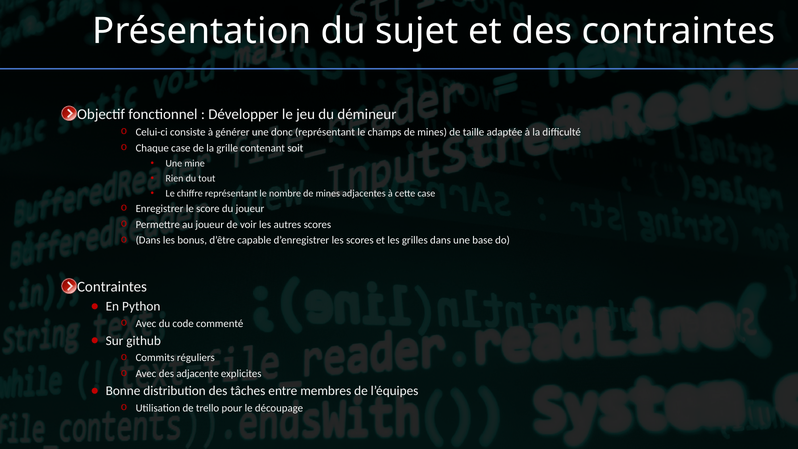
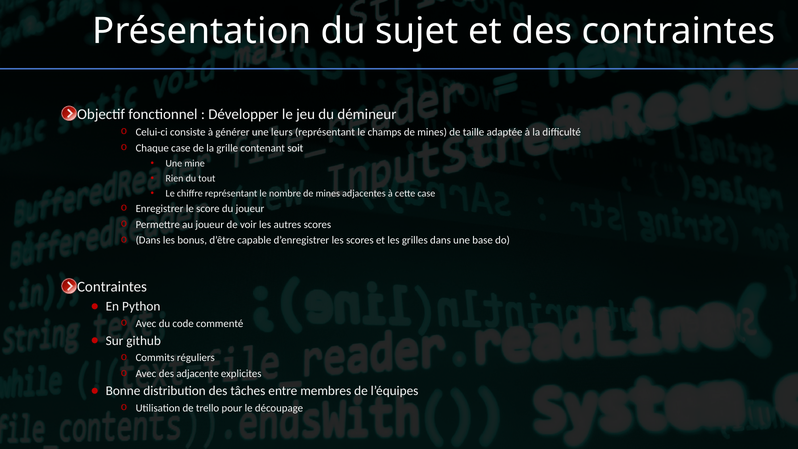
donc: donc -> leurs (282, 132)
